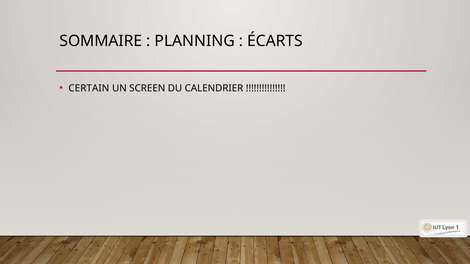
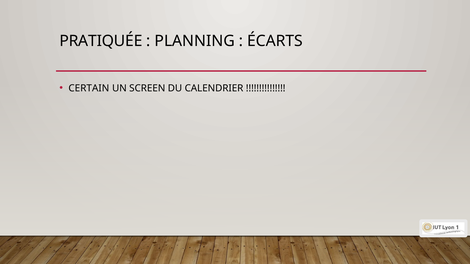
SOMMAIRE: SOMMAIRE -> PRATIQUÉE (101, 41)
